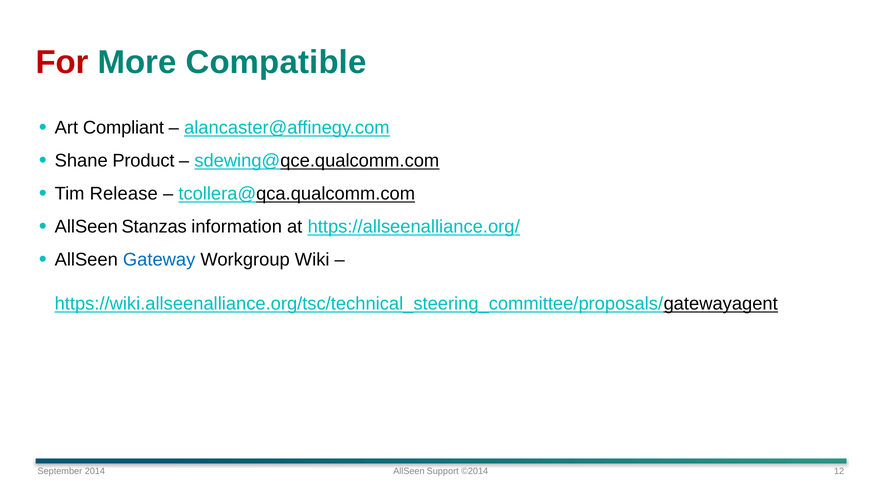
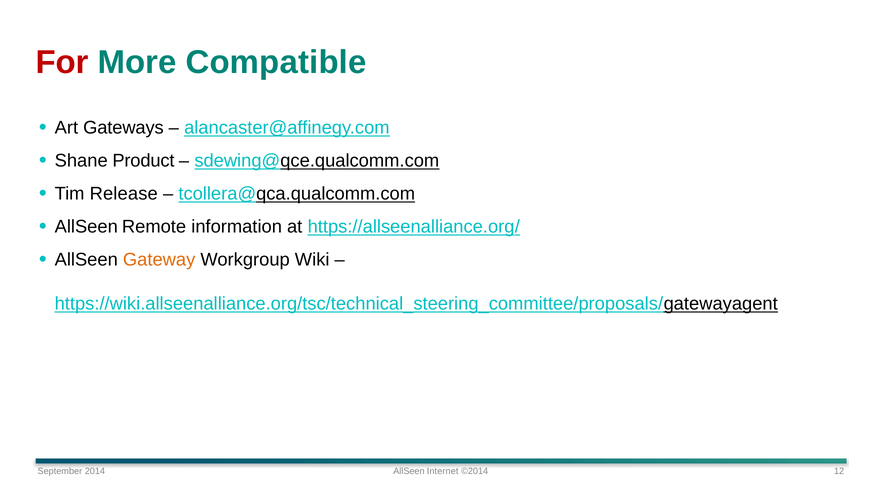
Compliant: Compliant -> Gateways (123, 128)
Stanzas: Stanzas -> Remote (154, 227)
Gateway colour: blue -> orange (159, 260)
Support: Support -> Internet (443, 471)
